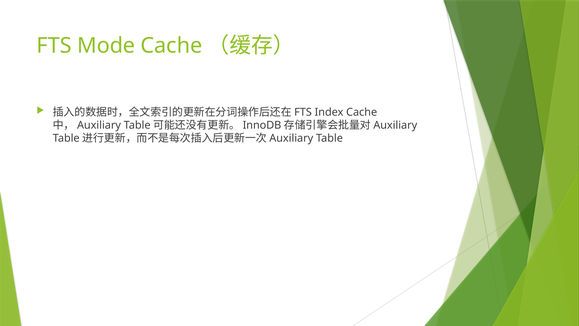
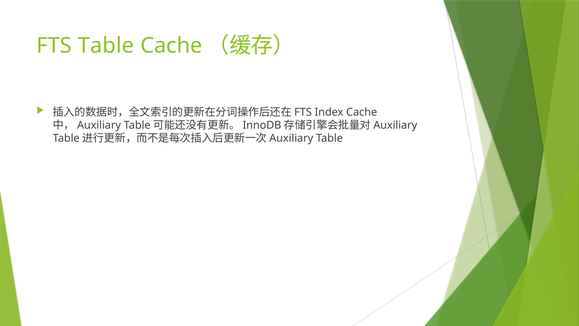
FTS Mode: Mode -> Table (106, 46)
